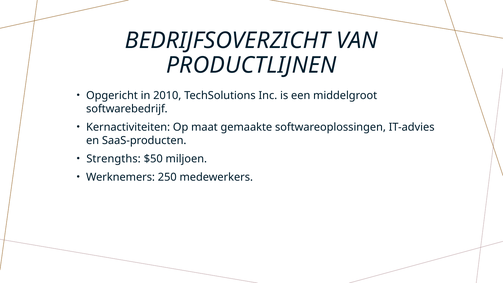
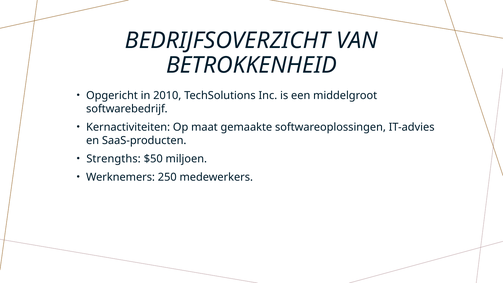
PRODUCTLIJNEN: PRODUCTLIJNEN -> BETROKKENHEID (251, 65)
